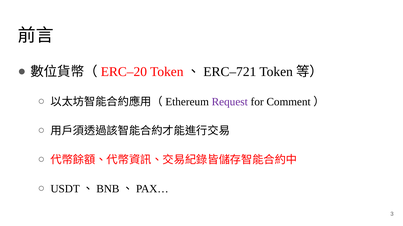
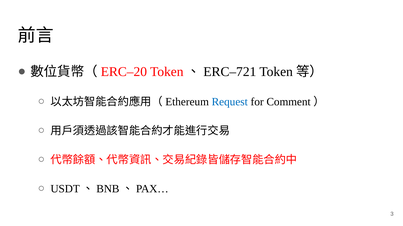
Request colour: purple -> blue (230, 102)
